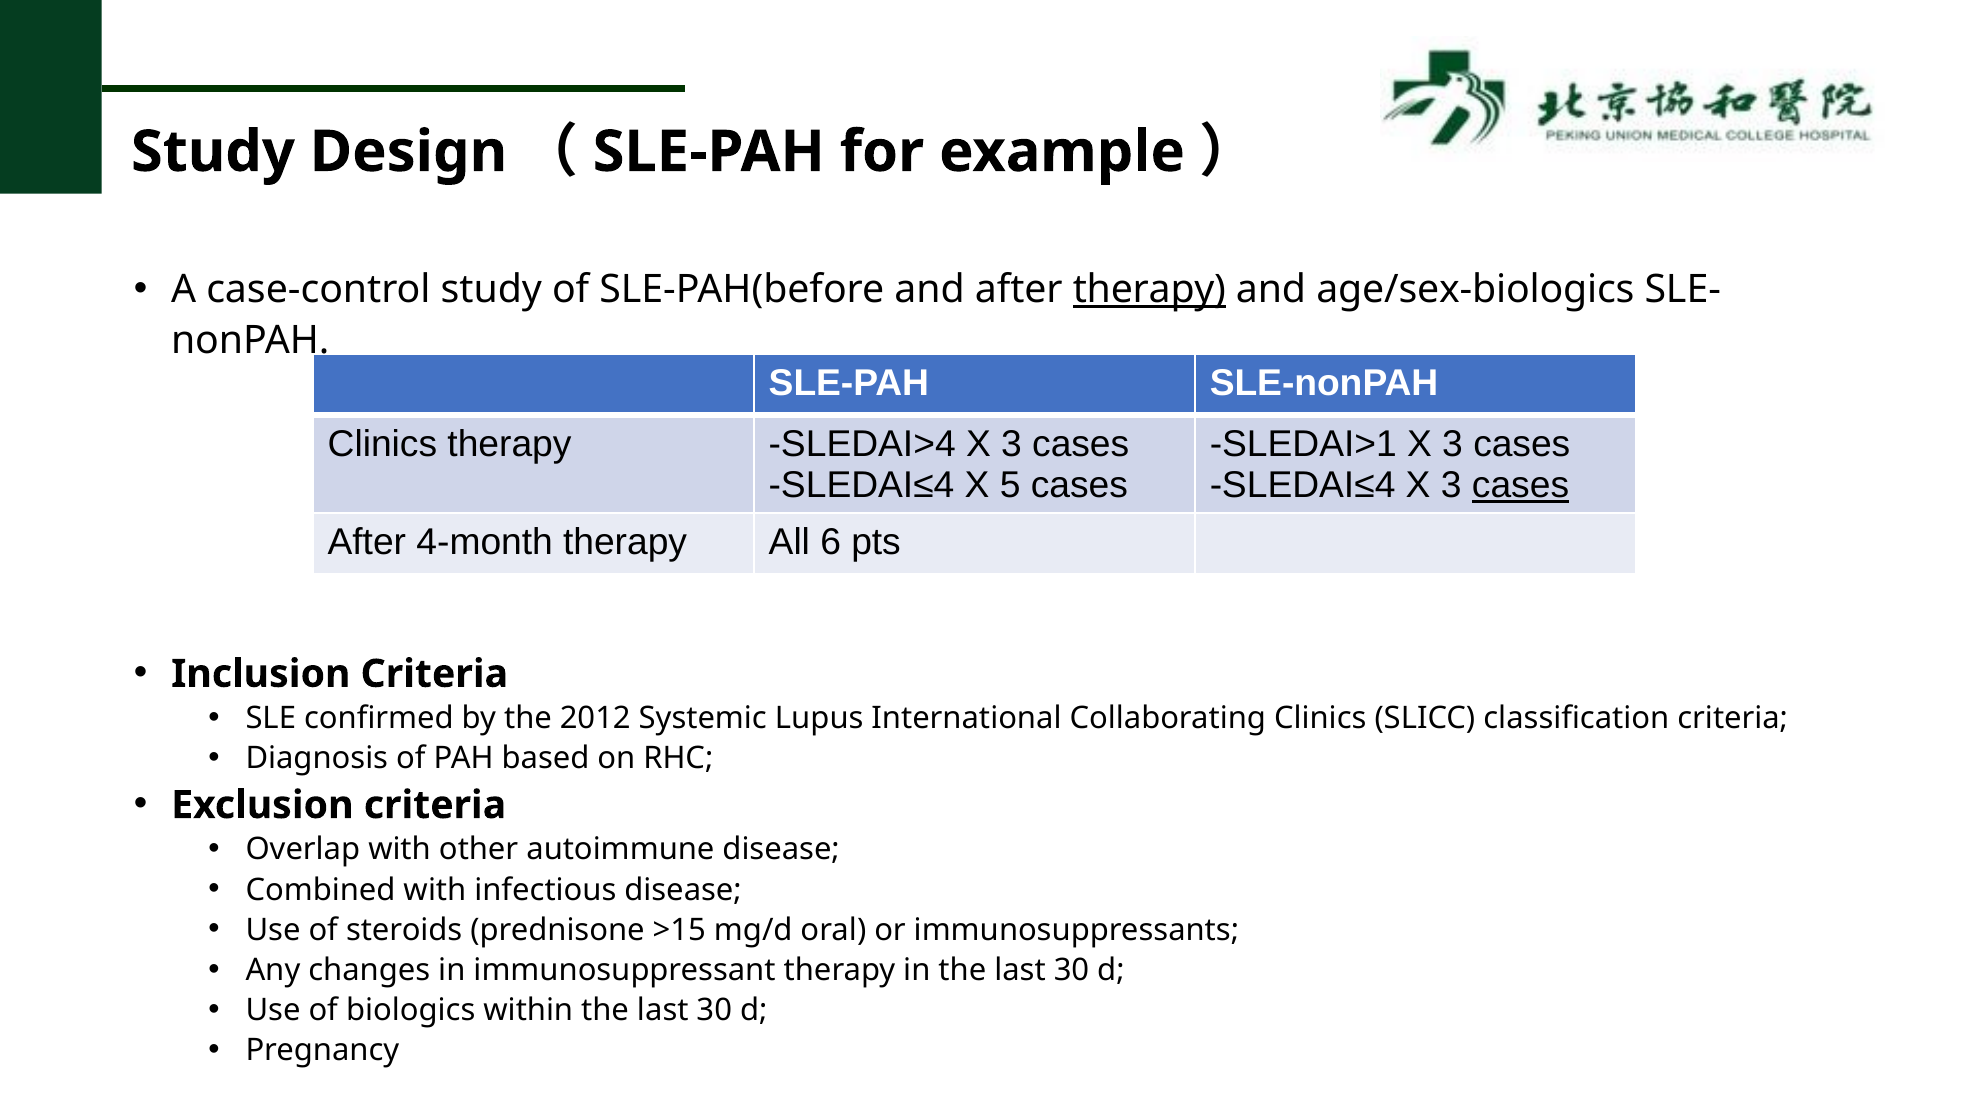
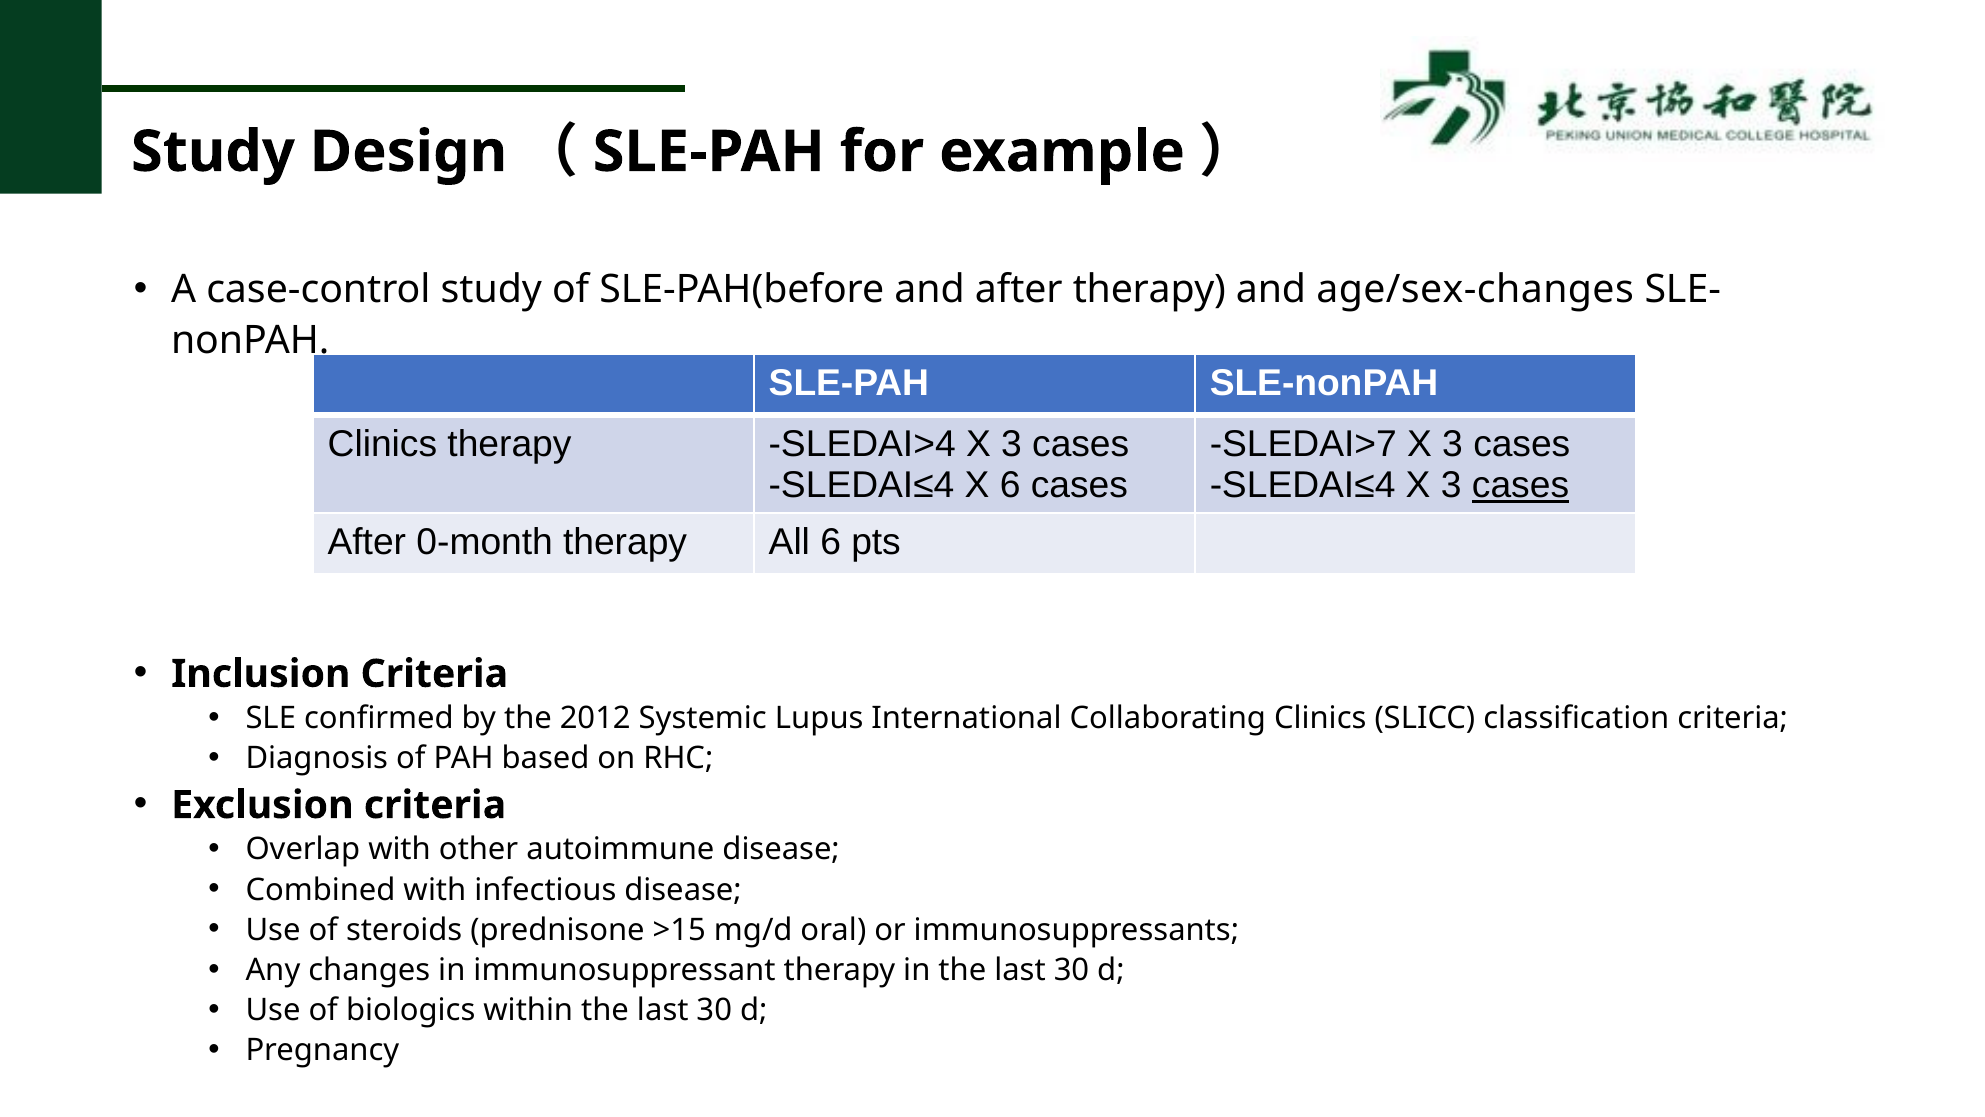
therapy underline: present -> none (1149, 289)
age/sex-biologics: age/sex-biologics -> age/sex-changes (1475, 289)
SLEDAI>1: SLEDAI>1 -> SLEDAI>7 (1303, 444)
X 5: 5 -> 6 (1010, 485)
4-month: 4-month -> 0-month (485, 542)
